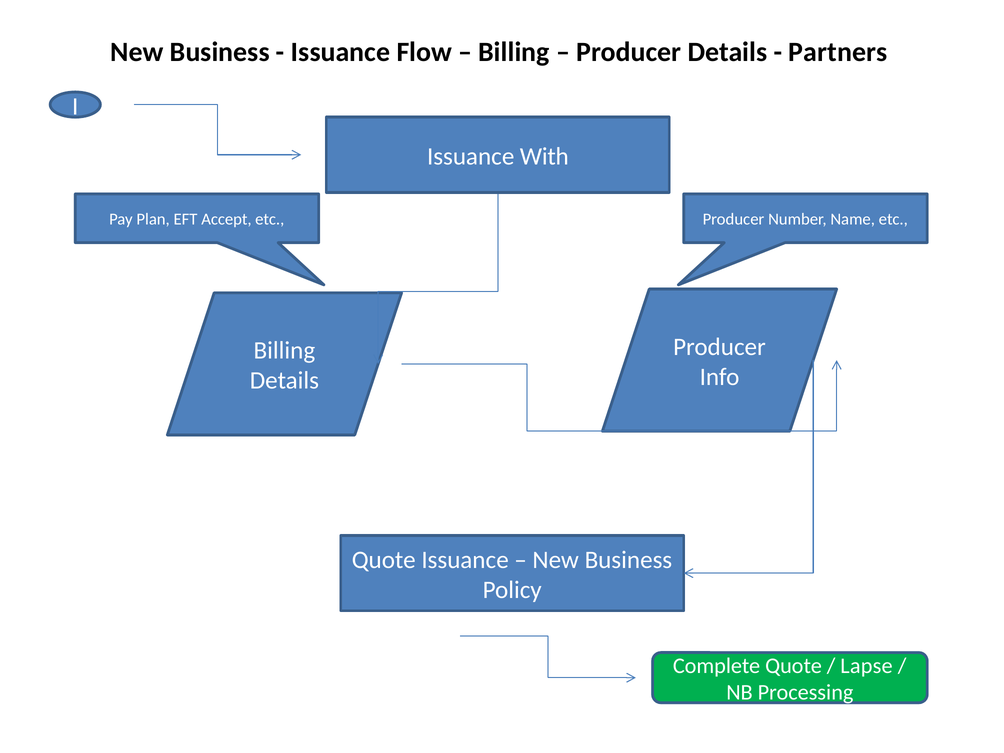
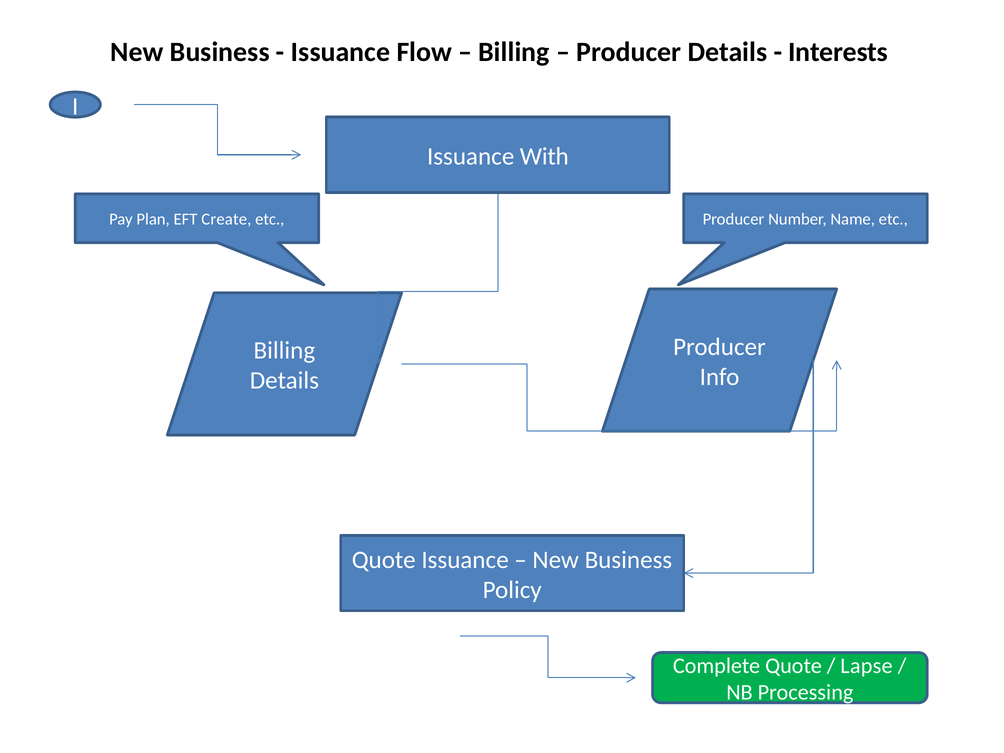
Partners: Partners -> Interests (838, 52)
Accept: Accept -> Create (226, 219)
